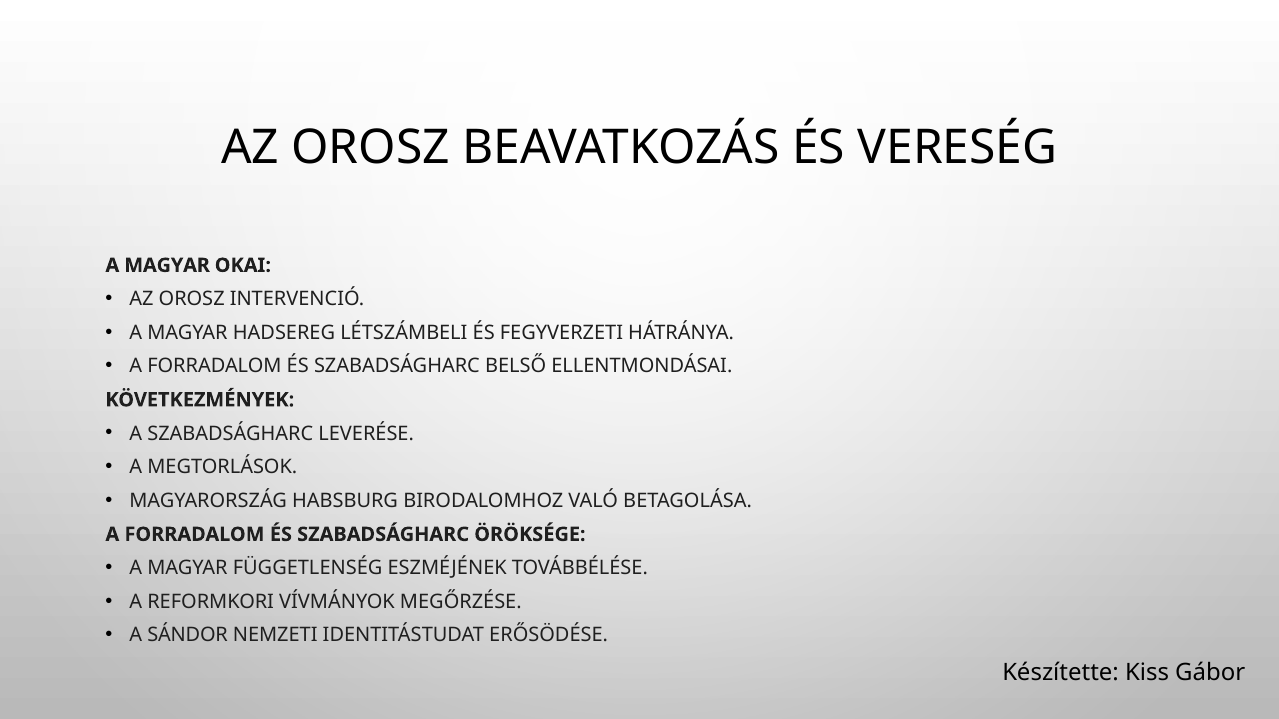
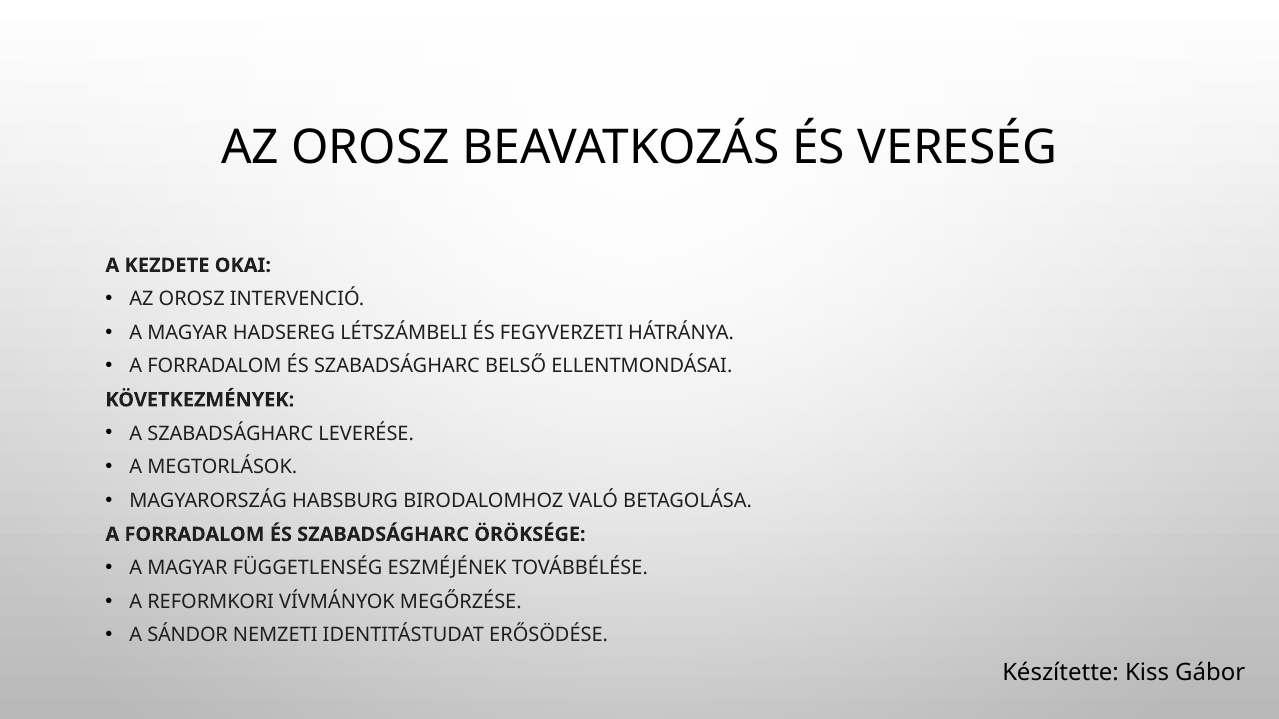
MAGYAR: MAGYAR -> KEZDETE (167, 266)
